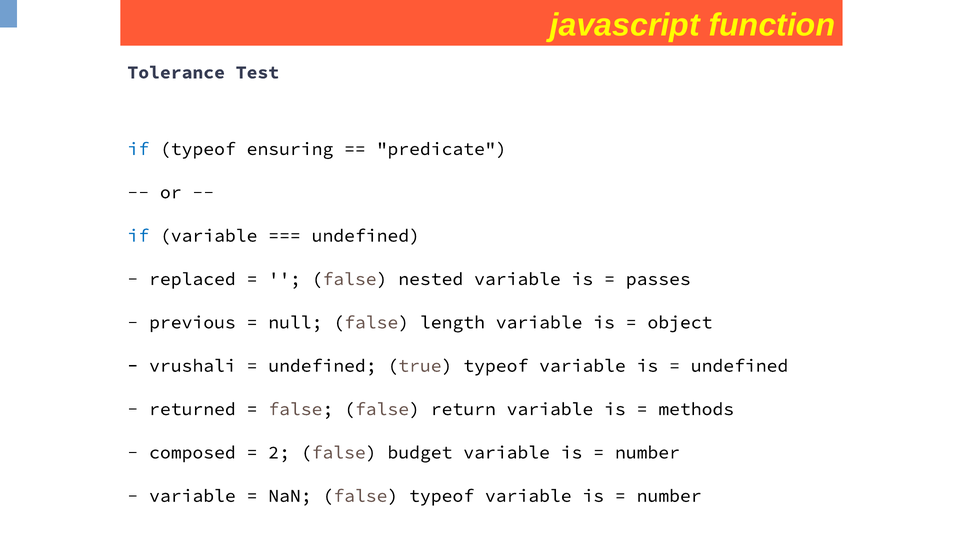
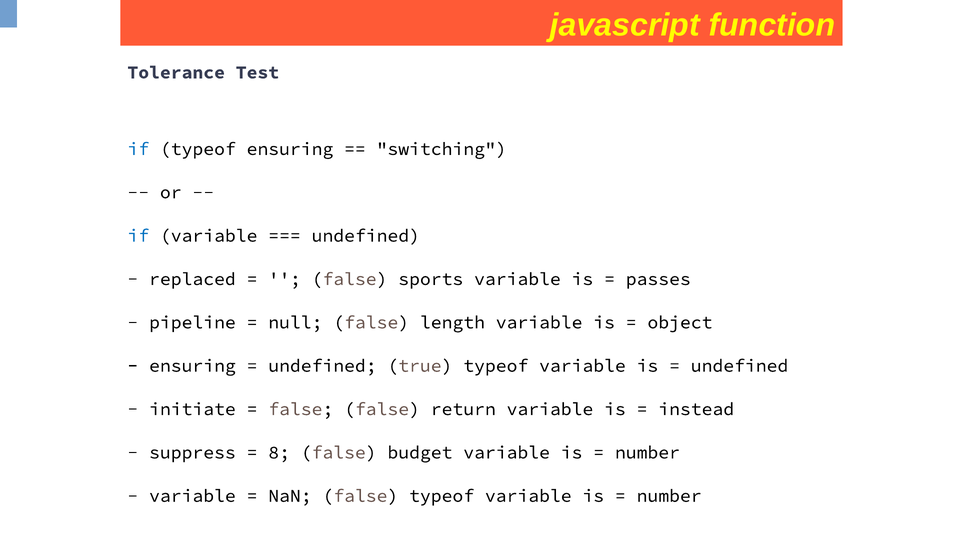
predicate: predicate -> switching (442, 149)
nested: nested -> sports (431, 279)
previous: previous -> pipeline (192, 322)
vrushali: vrushali -> ensuring (192, 366)
returned: returned -> initiate (192, 409)
methods: methods -> instead (696, 409)
composed: composed -> suppress (192, 452)
2: 2 -> 8 (279, 452)
